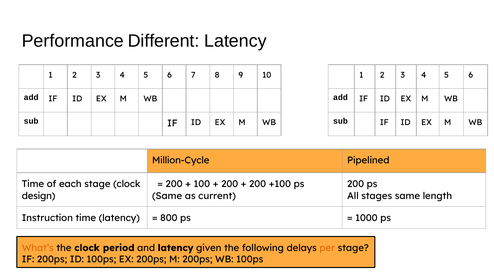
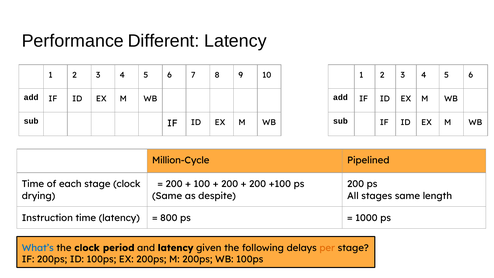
design: design -> drying (38, 196)
current: current -> despite (217, 196)
What’s colour: orange -> blue (38, 248)
